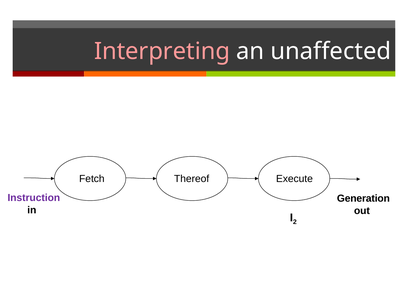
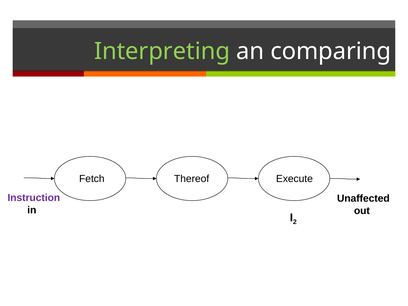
Interpreting colour: pink -> light green (162, 51)
unaffected: unaffected -> comparing (331, 51)
Generation: Generation -> Unaffected (363, 198)
